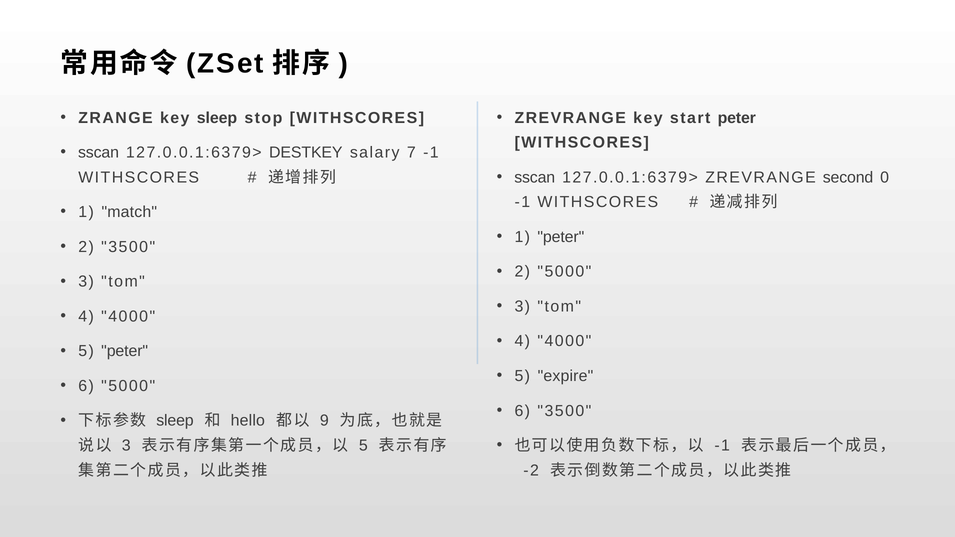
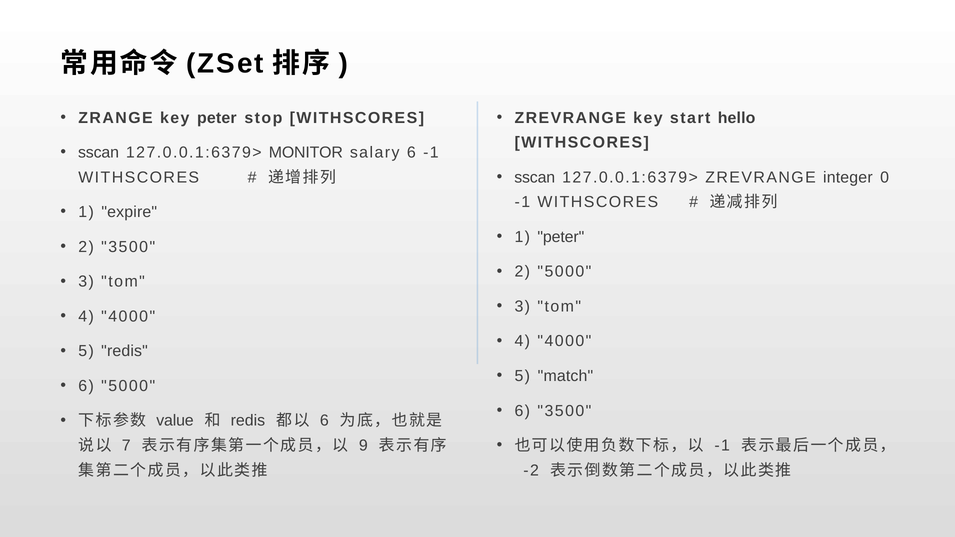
key sleep: sleep -> peter (217, 118)
start peter: peter -> hello (737, 118)
DESTKEY: DESTKEY -> MONITOR (306, 153)
salary 7: 7 -> 6 (411, 153)
second: second -> integer (848, 177)
match: match -> expire (129, 212)
5 peter: peter -> redis (125, 351)
expire: expire -> match (565, 376)
sleep: sleep -> value (175, 421)
hello: hello -> redis (248, 421)
9: 9 -> 6 (324, 421)
3: 3 -> 7 (126, 446)
5: 5 -> 9 (363, 446)
